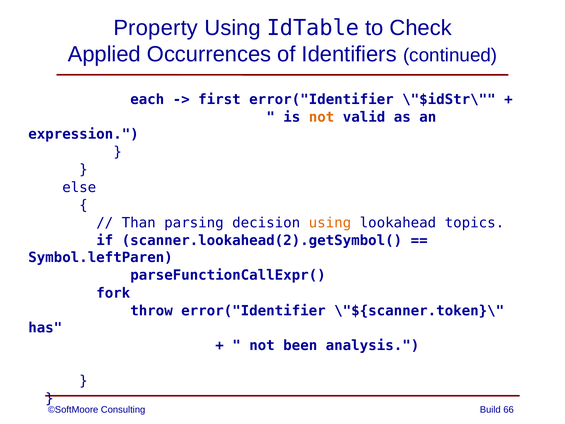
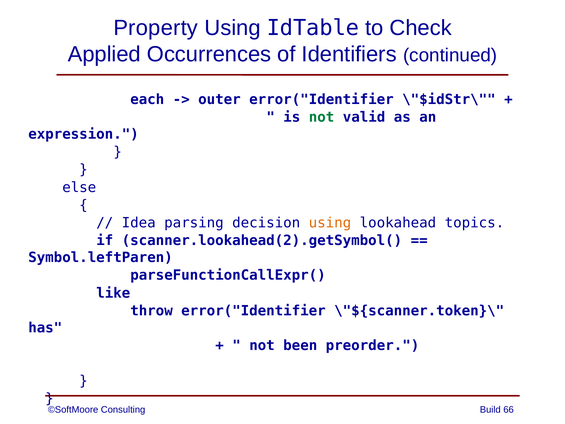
first: first -> outer (219, 99)
not colour: orange -> green (322, 117)
Than: Than -> Idea (139, 223)
fork: fork -> like (113, 293)
analysis: analysis -> preorder (372, 345)
